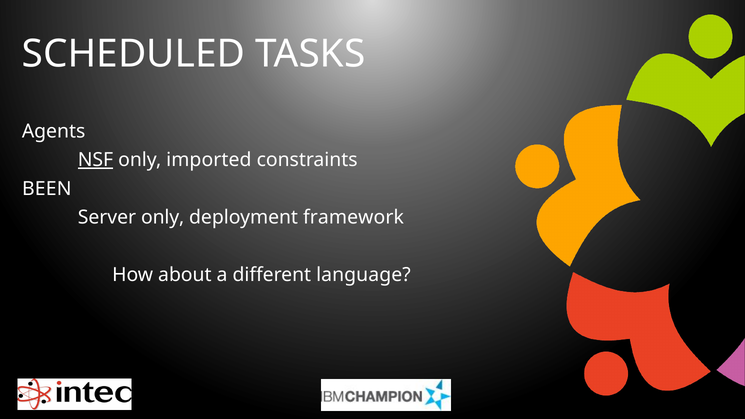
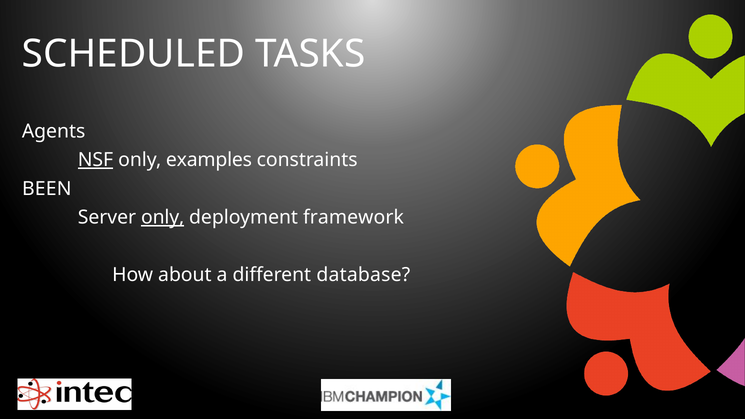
imported: imported -> examples (209, 160)
only underline: none -> present (163, 217)
language: language -> database (363, 275)
